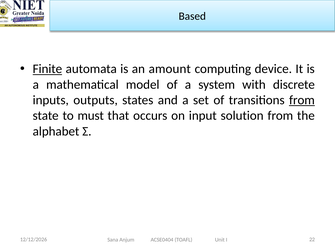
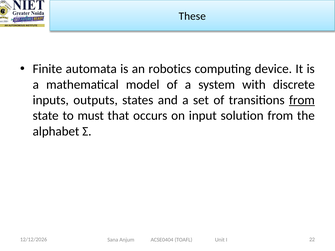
Based: Based -> These (192, 16)
Finite underline: present -> none (47, 69)
amount: amount -> robotics (170, 69)
